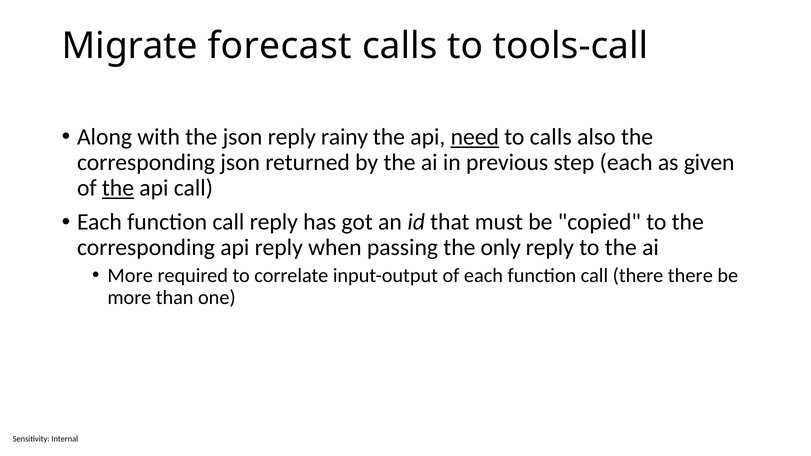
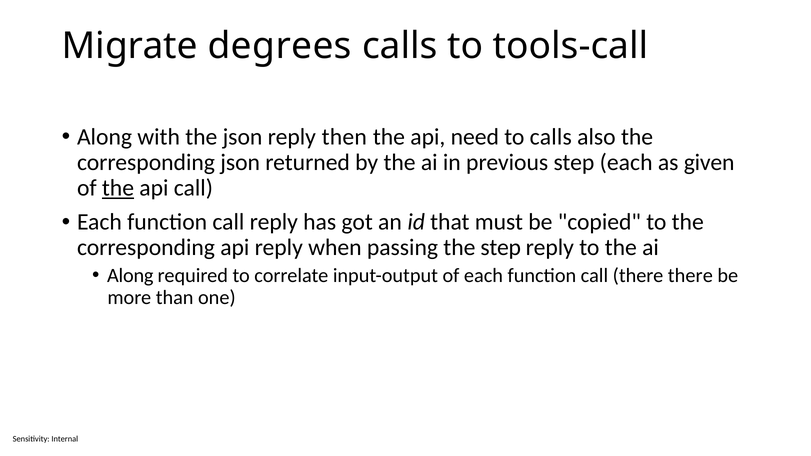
forecast: forecast -> degrees (280, 46)
rainy: rainy -> then (344, 137)
need underline: present -> none (475, 137)
the only: only -> step (501, 248)
More: More -> Along (130, 276)
